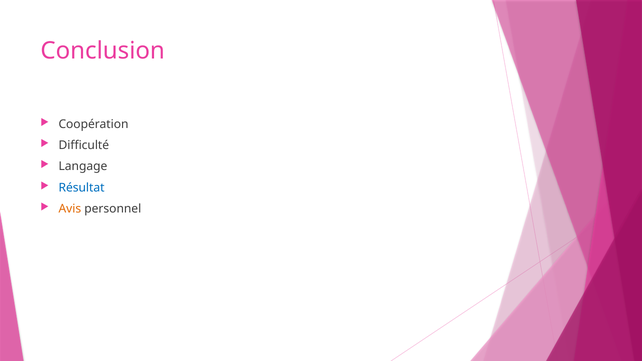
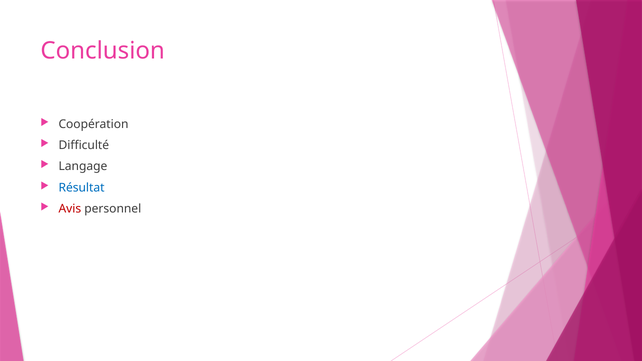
Avis colour: orange -> red (70, 209)
